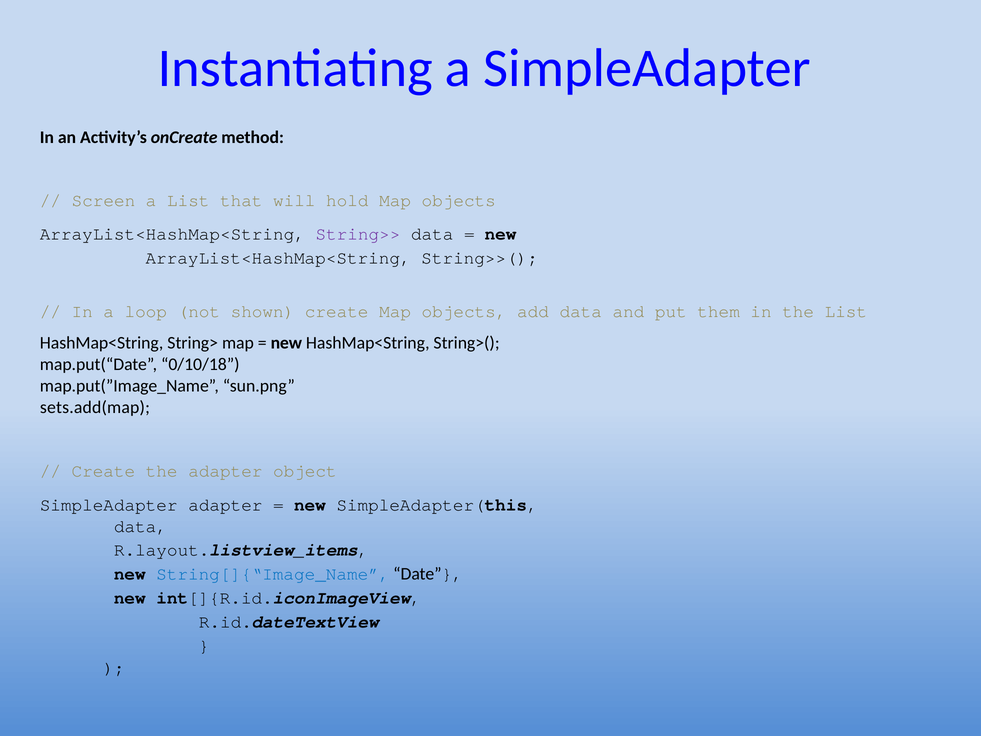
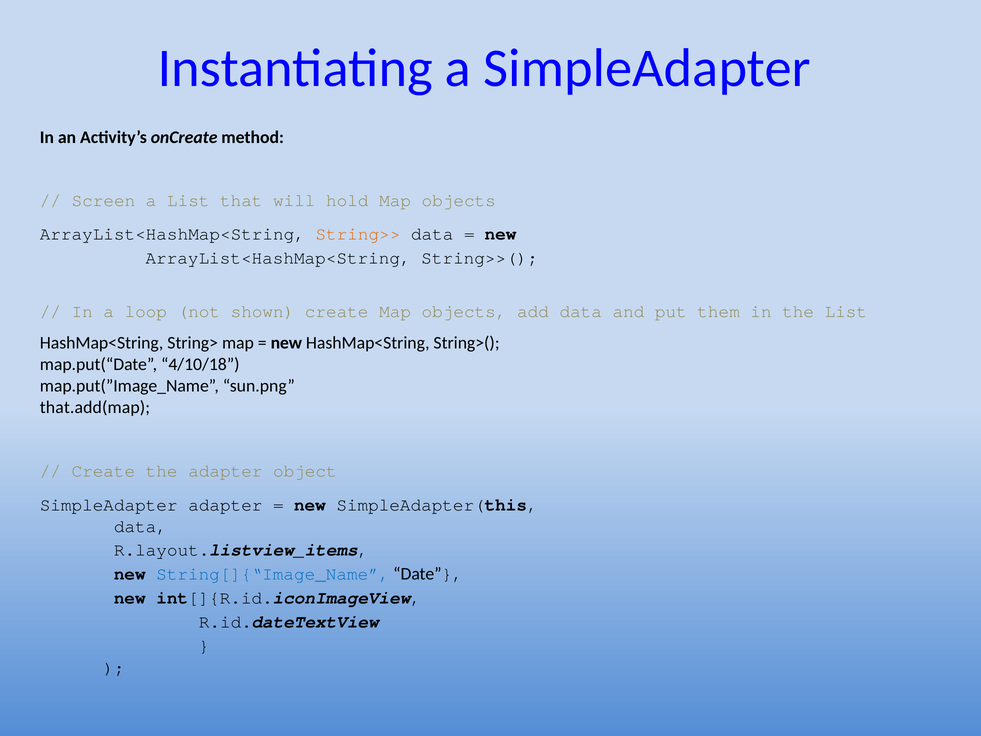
String>> colour: purple -> orange (358, 234)
0/10/18: 0/10/18 -> 4/10/18 (200, 364)
sets.add(map: sets.add(map -> that.add(map (95, 407)
